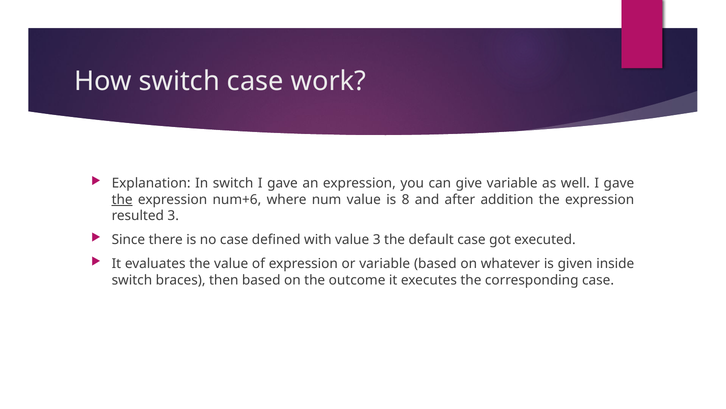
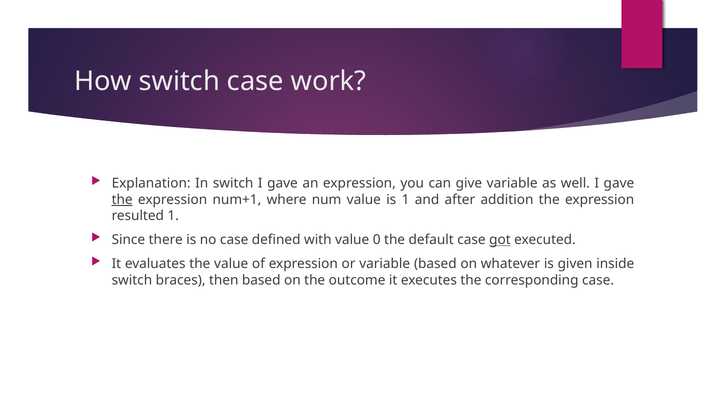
num+6: num+6 -> num+1 (237, 199)
is 8: 8 -> 1 (406, 199)
resulted 3: 3 -> 1 (173, 216)
value 3: 3 -> 0 (377, 239)
got underline: none -> present (500, 239)
